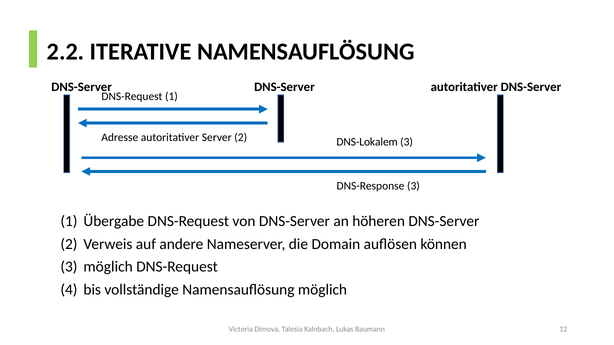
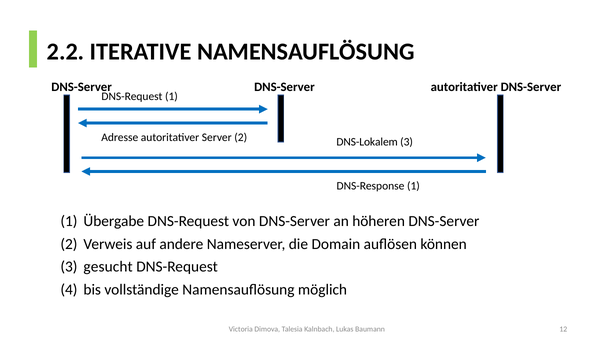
DNS-Response 3: 3 -> 1 (413, 186)
3 möglich: möglich -> gesucht (108, 267)
